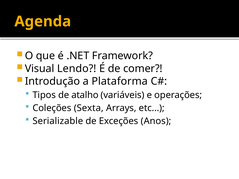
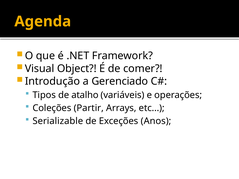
Lendo: Lendo -> Object (77, 69)
Plataforma: Plataforma -> Gerenciado (120, 81)
Sexta: Sexta -> Partir (89, 108)
